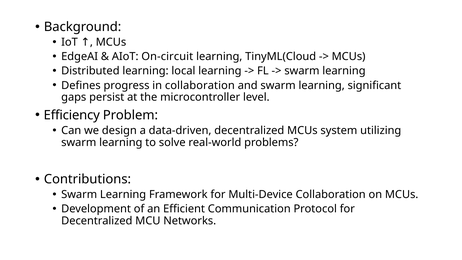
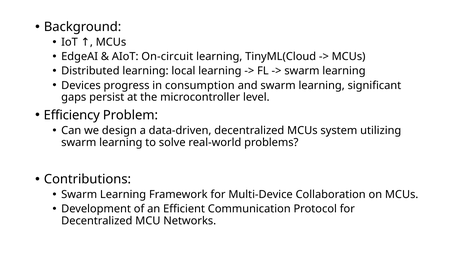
Defines: Defines -> Devices (81, 85)
in collaboration: collaboration -> consumption (200, 85)
